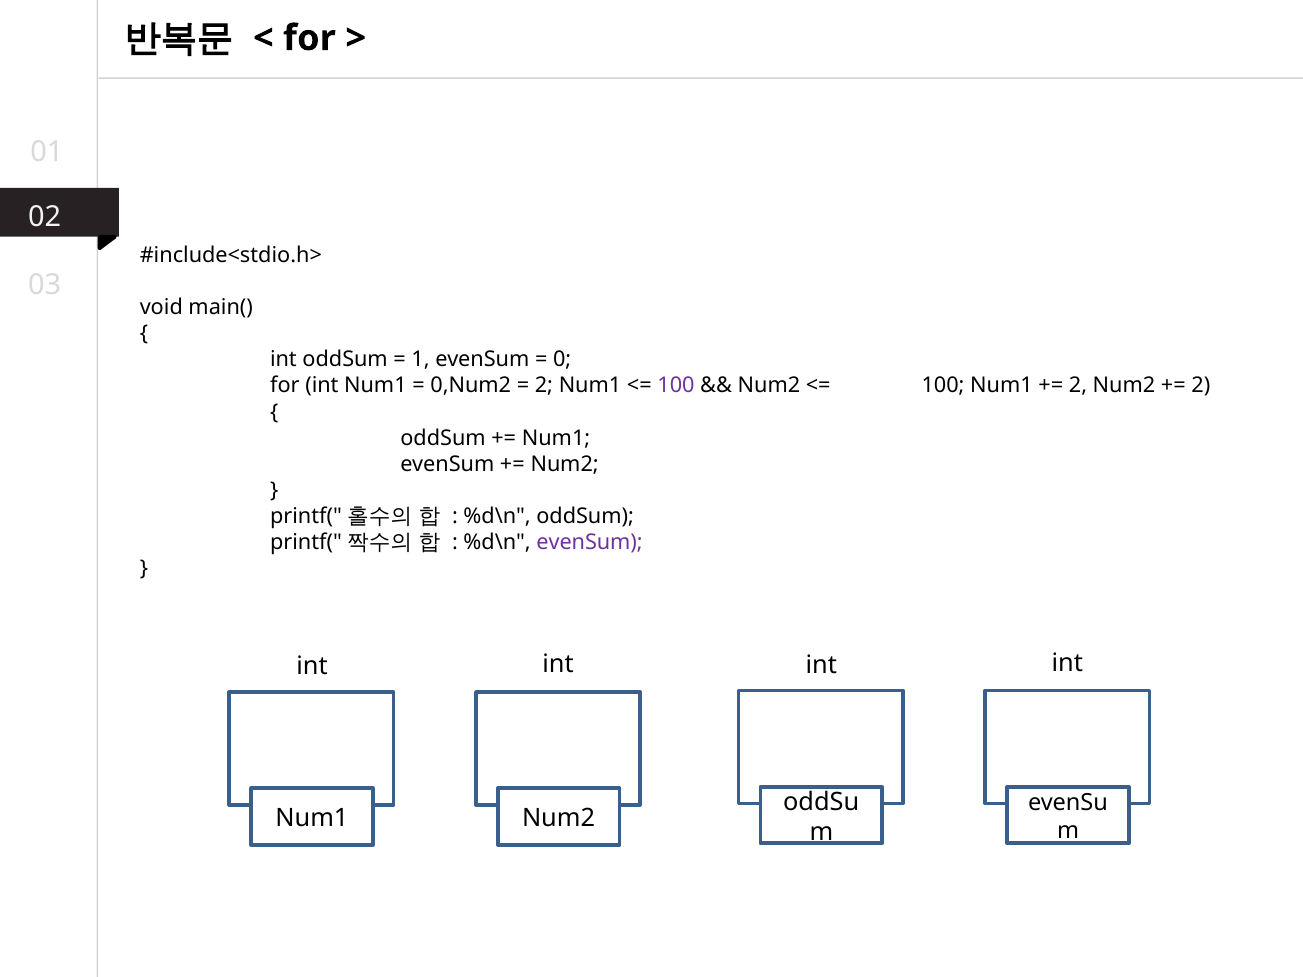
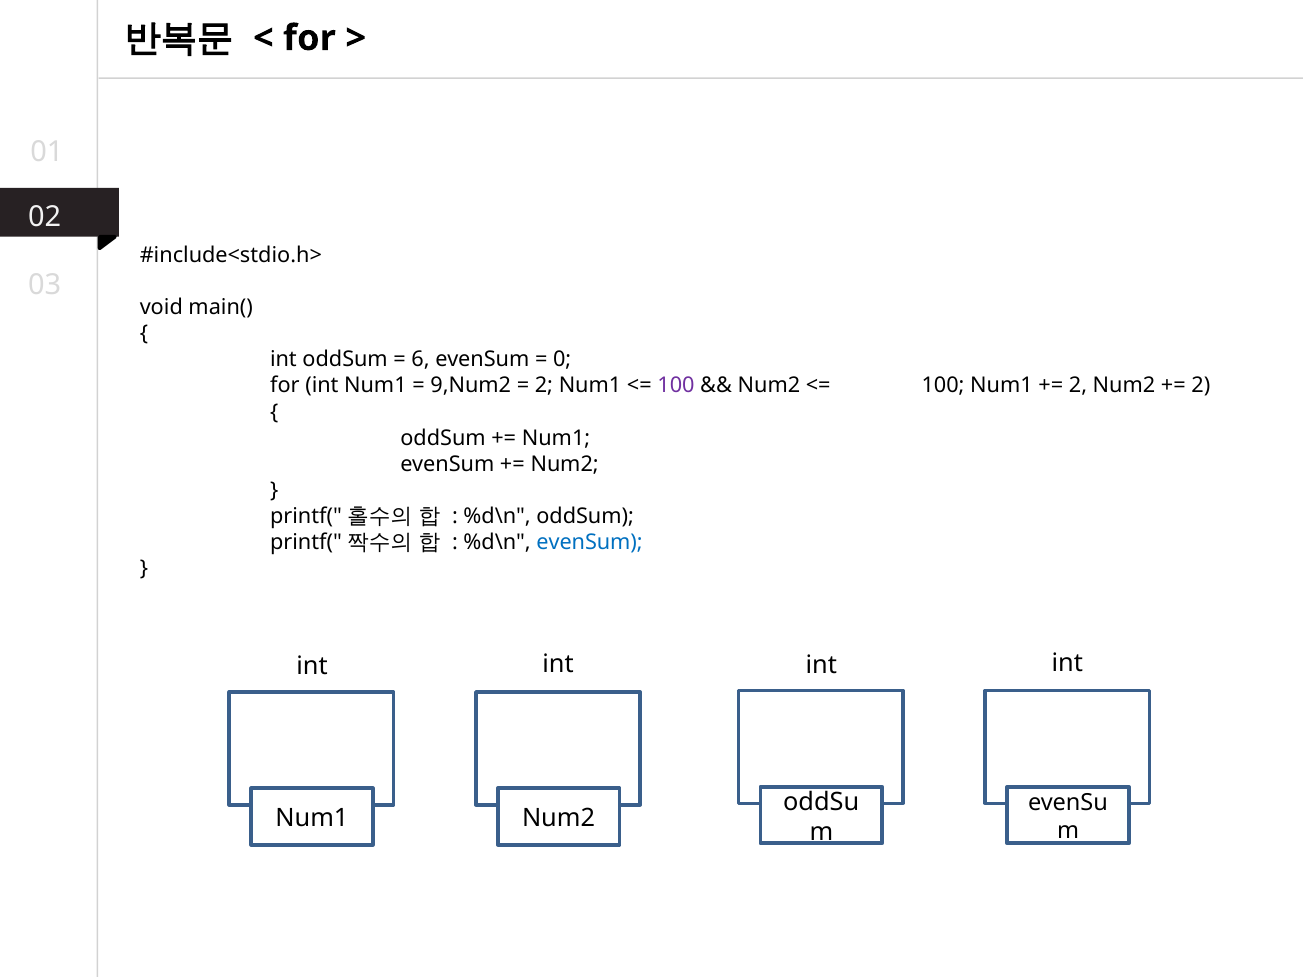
1: 1 -> 6 (421, 360)
0,Num2: 0,Num2 -> 9,Num2 (471, 386)
evenSum colour: purple -> blue (590, 542)
